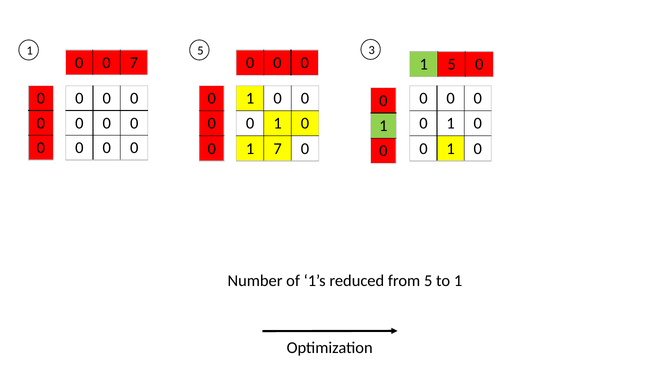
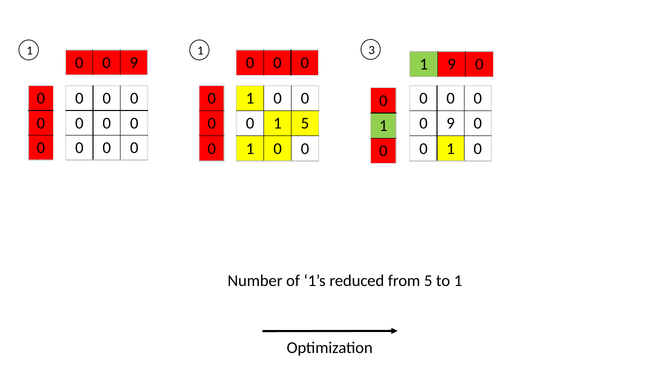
5: 5 -> 1 (200, 51)
7: 7 -> 9 (134, 63)
5: 5 -> 9 (452, 64)
0: 0 -> 5 (305, 123)
1: 1 -> 9 (451, 123)
7: 7 -> 0 (278, 148)
